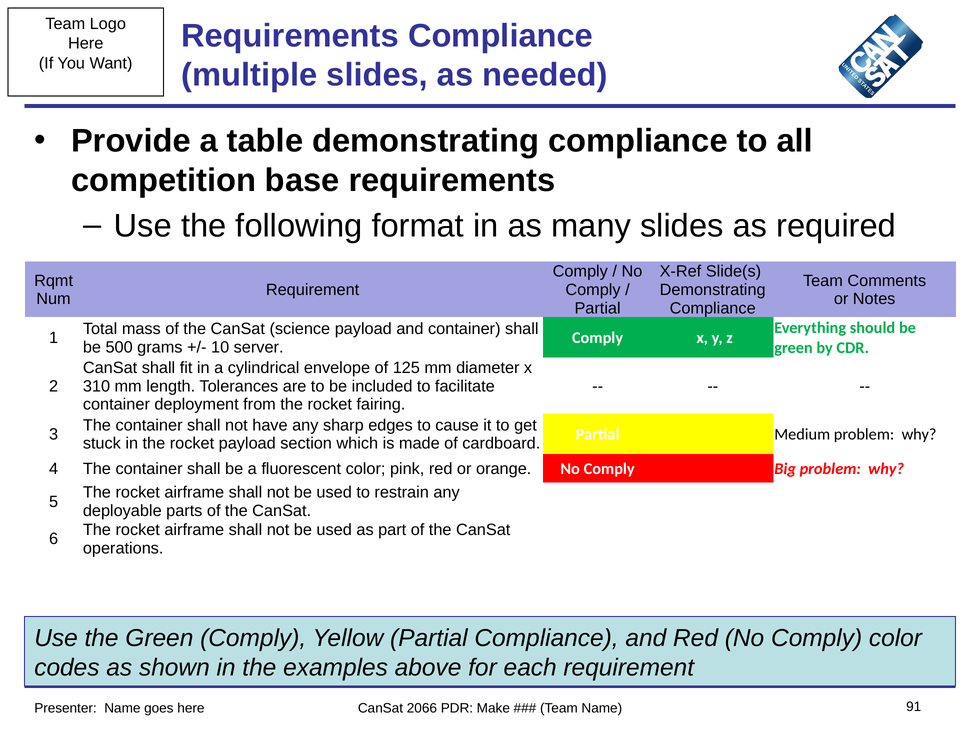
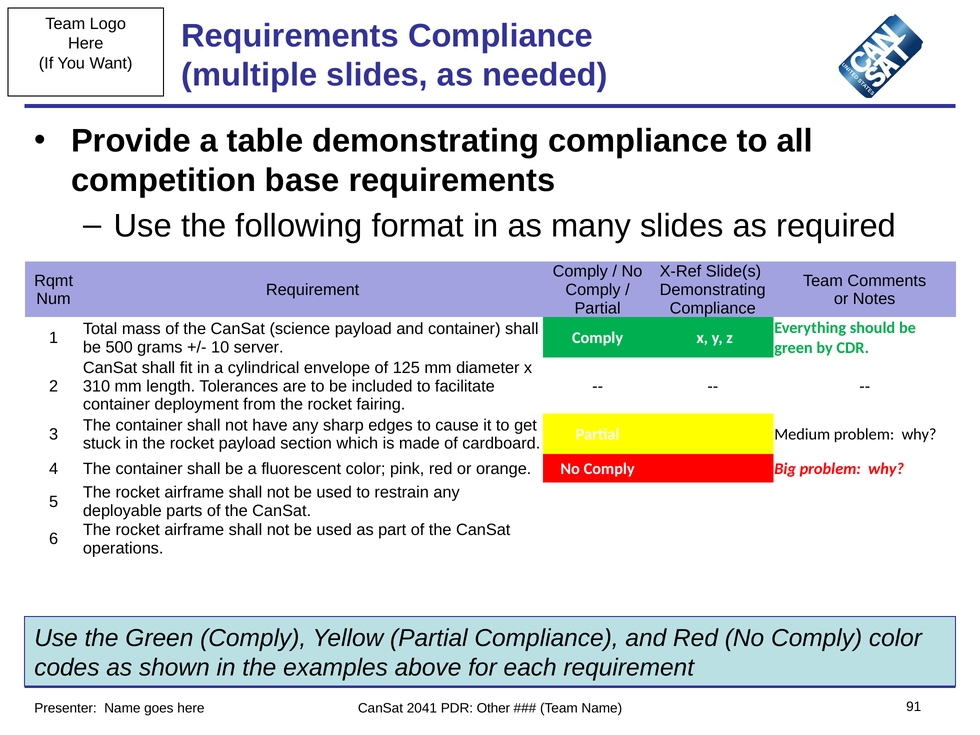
2066: 2066 -> 2041 (422, 708)
Make: Make -> Other (493, 708)
